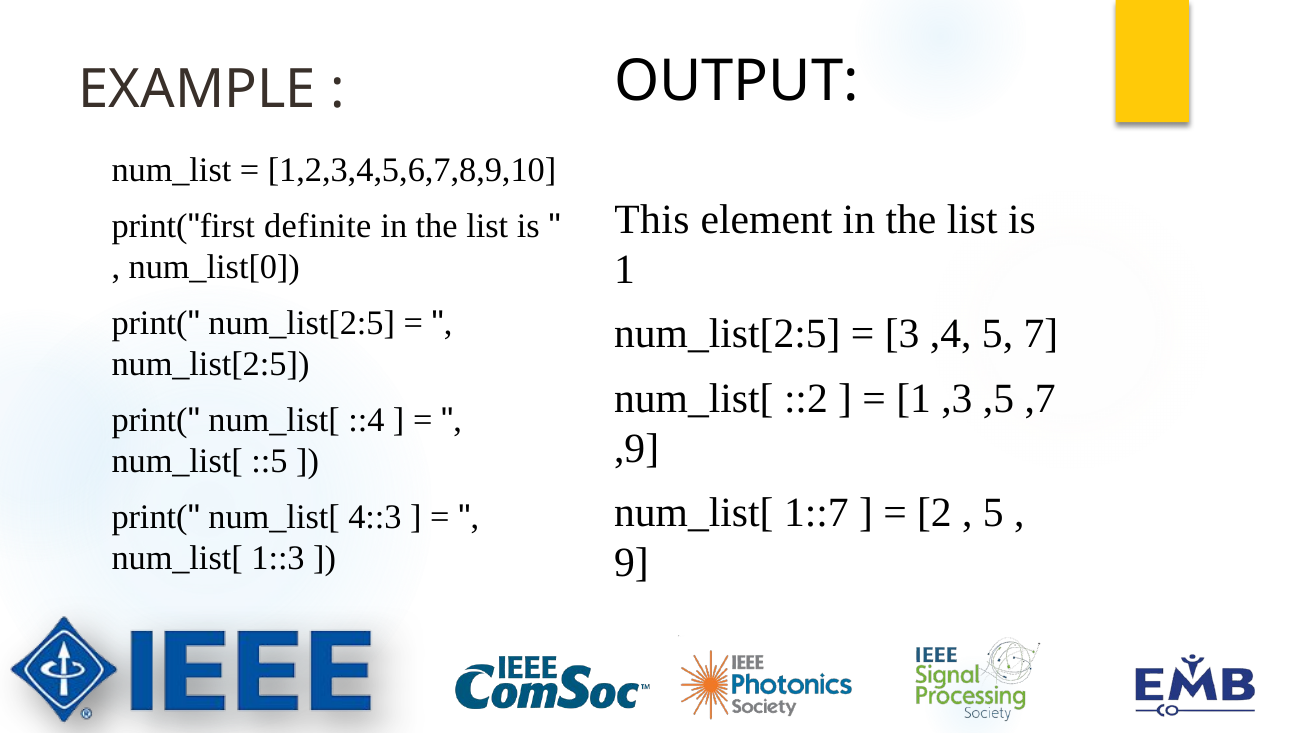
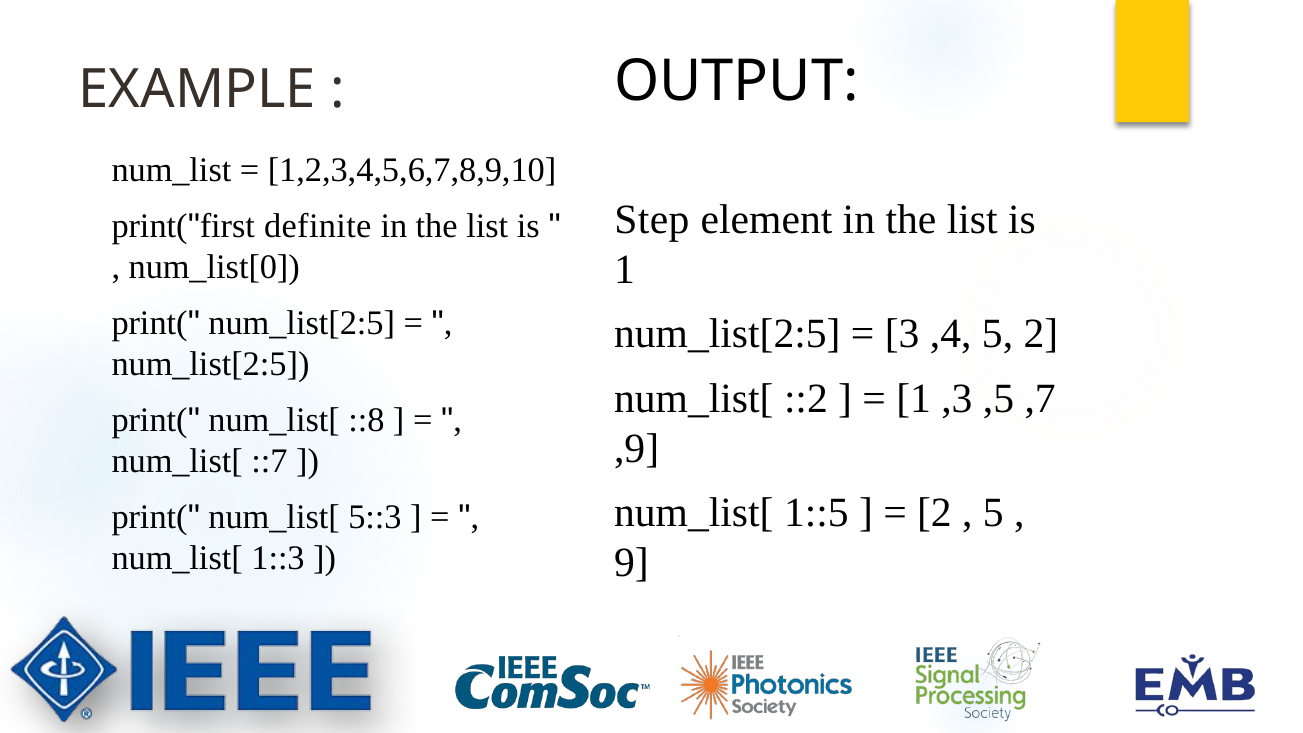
This: This -> Step (652, 219)
5 7: 7 -> 2 (1041, 334)
::4: ::4 -> ::8 (366, 420)
::5: ::5 -> ::7 (270, 461)
1::7: 1::7 -> 1::5 (816, 513)
4::3: 4::3 -> 5::3 (375, 517)
